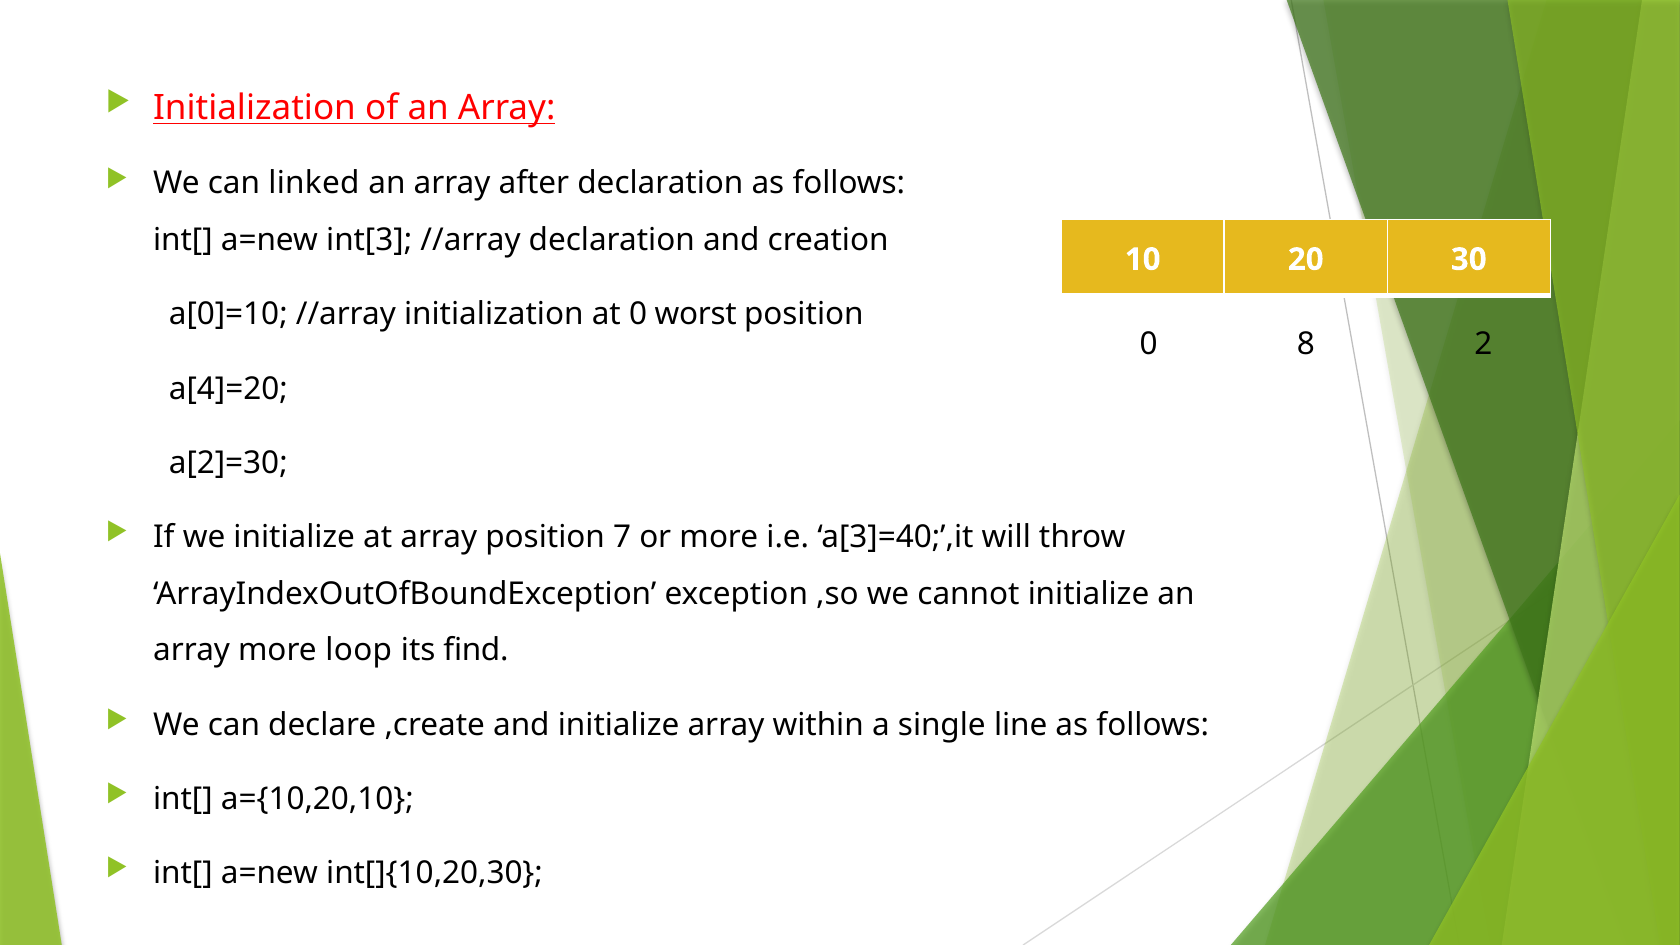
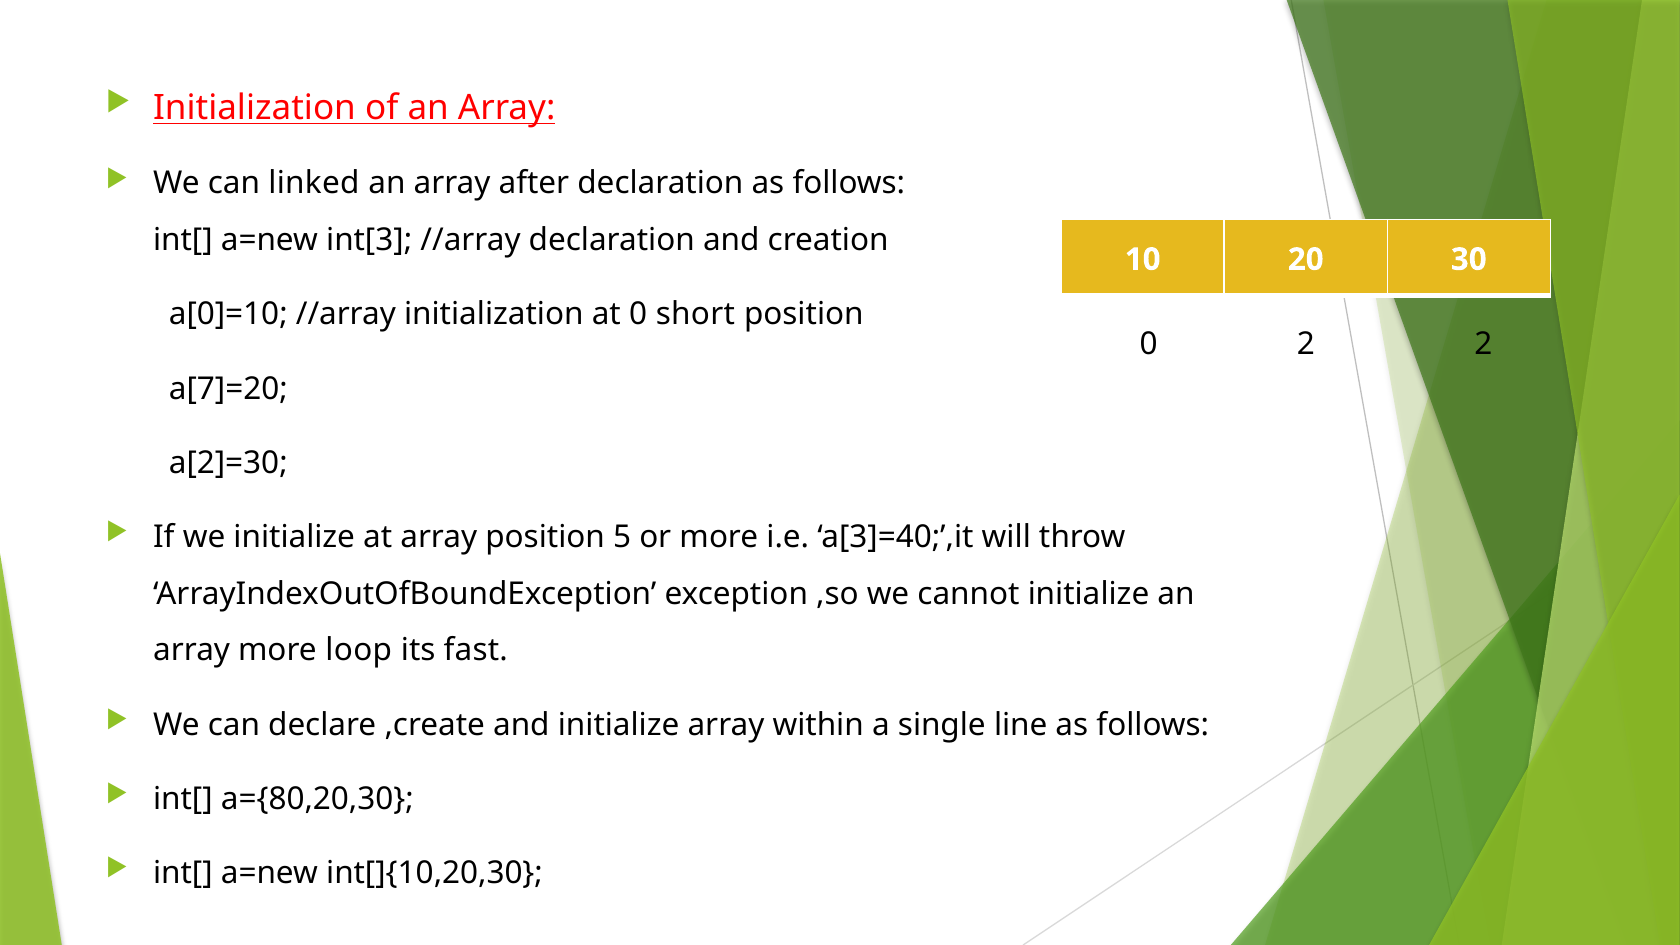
worst: worst -> short (695, 314)
0 8: 8 -> 2 (1306, 344)
a[4]=20: a[4]=20 -> a[7]=20 (228, 389)
7: 7 -> 5 (622, 537)
find: find -> fast (476, 650)
a={10,20,10: a={10,20,10 -> a={80,20,30 (317, 799)
